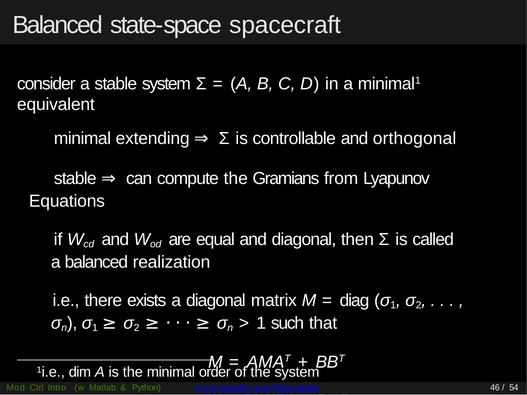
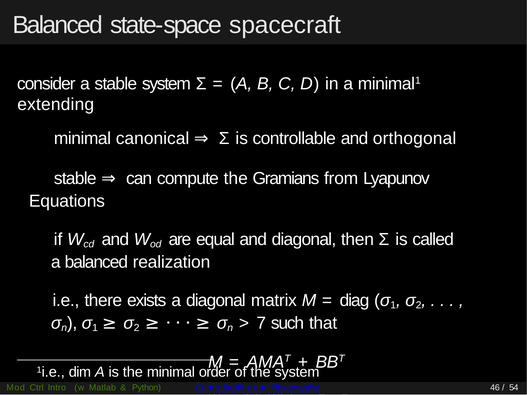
equivalent: equivalent -> extending (56, 105)
extending: extending -> canonical (153, 139)
1: 1 -> 7 (261, 324)
